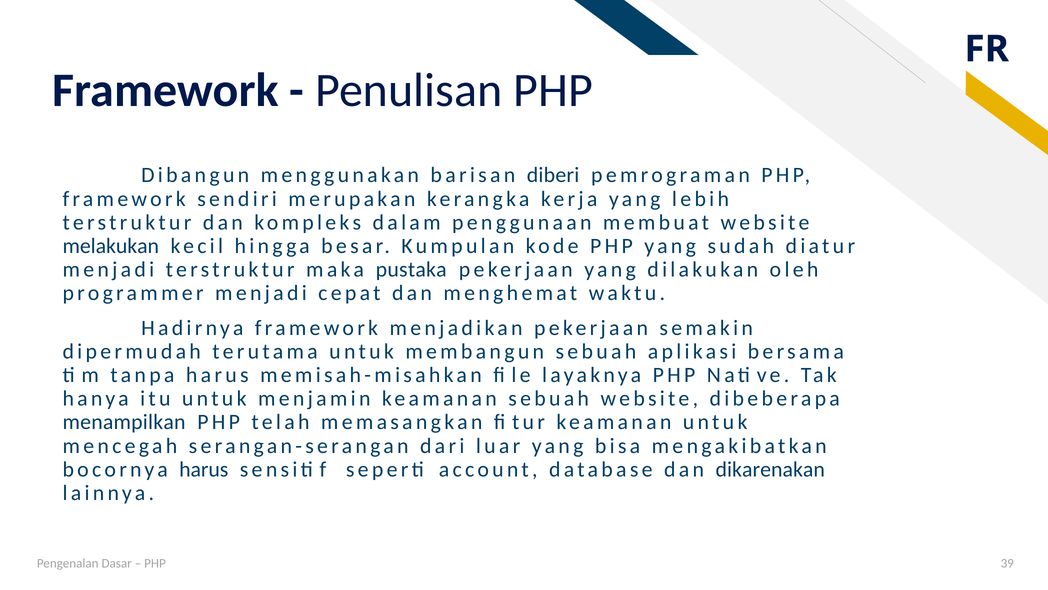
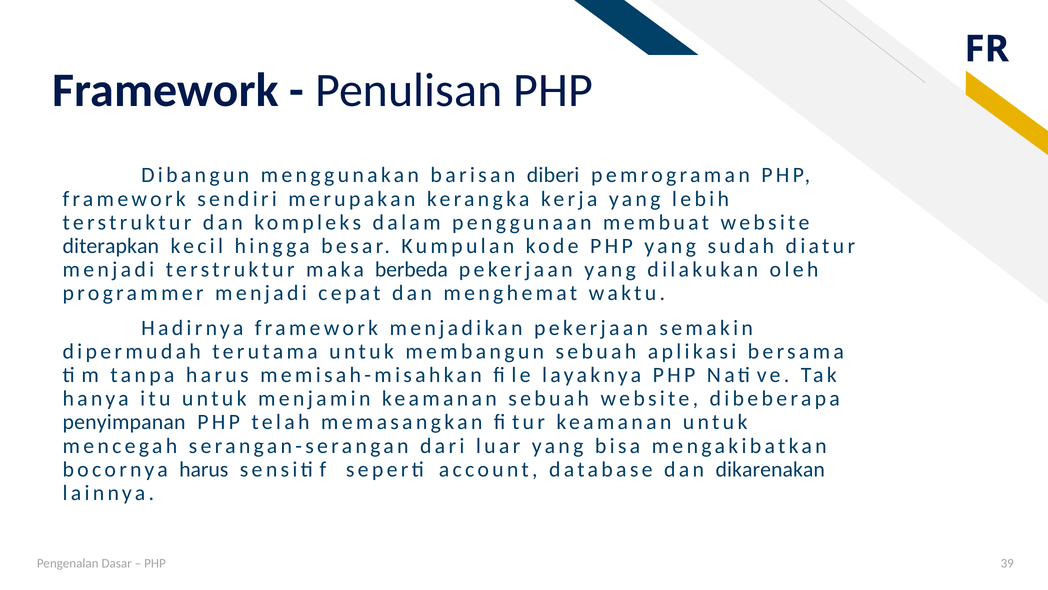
melakukan: melakukan -> diterapkan (111, 246)
pustaka: pustaka -> berbeda (411, 269)
menampilkan: menampilkan -> penyimpanan (124, 422)
